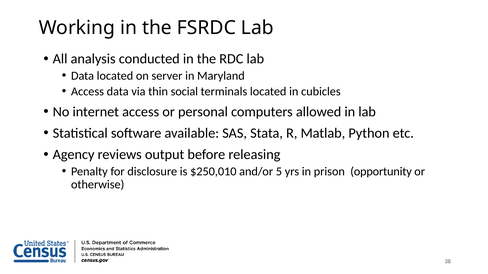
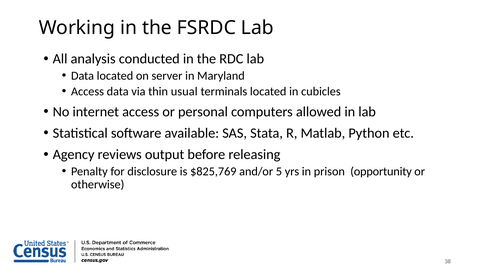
social: social -> usual (184, 92)
$250,010: $250,010 -> $825,769 (213, 172)
